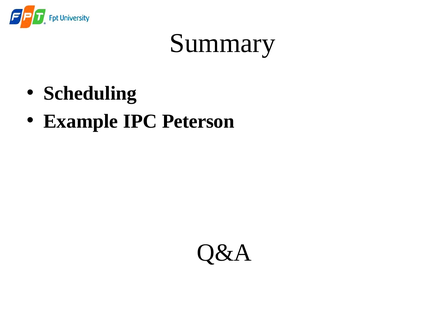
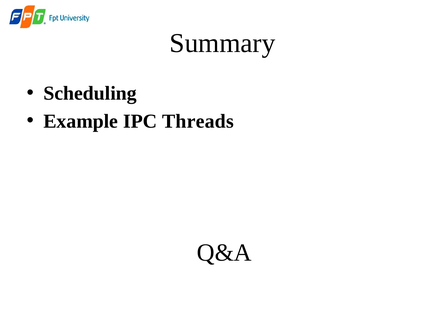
Peterson: Peterson -> Threads (198, 121)
